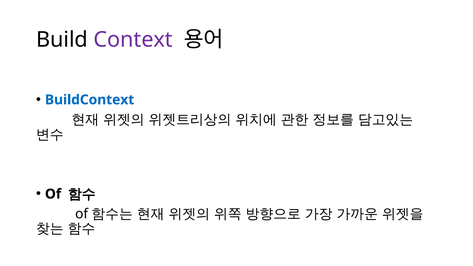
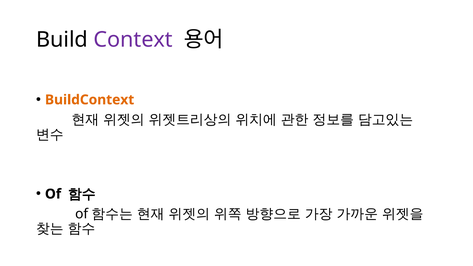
BuildContext colour: blue -> orange (90, 100)
